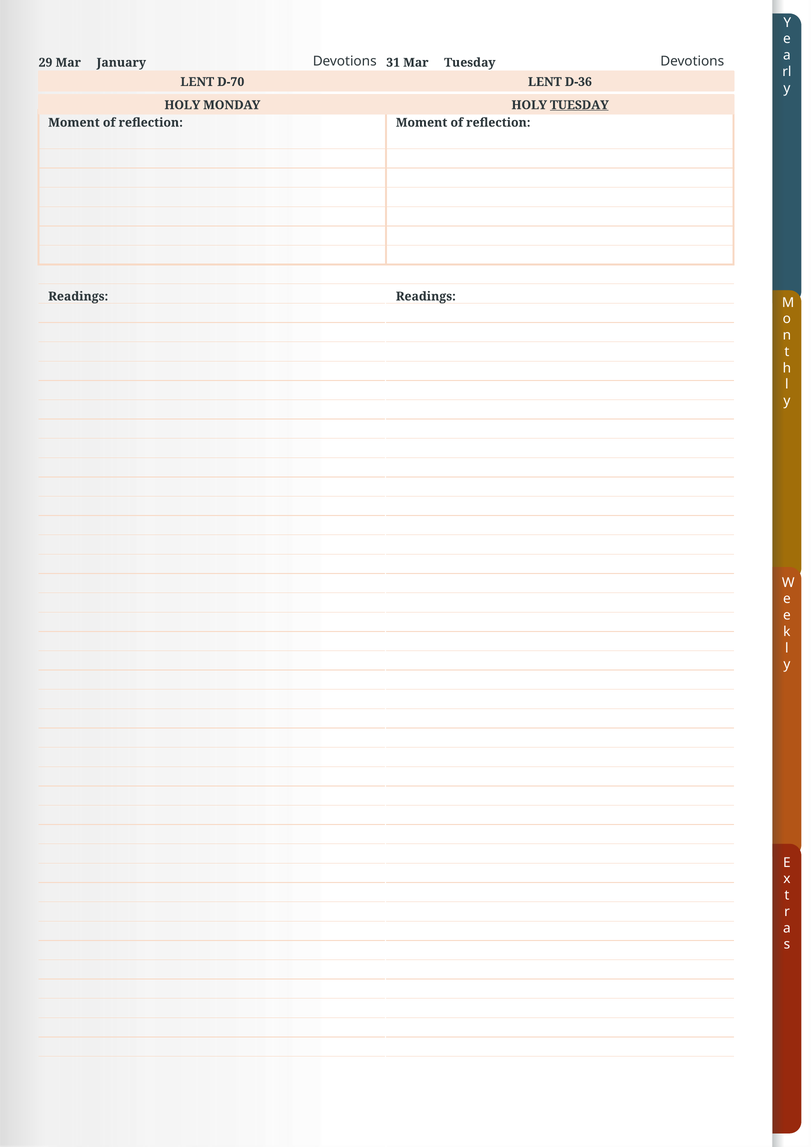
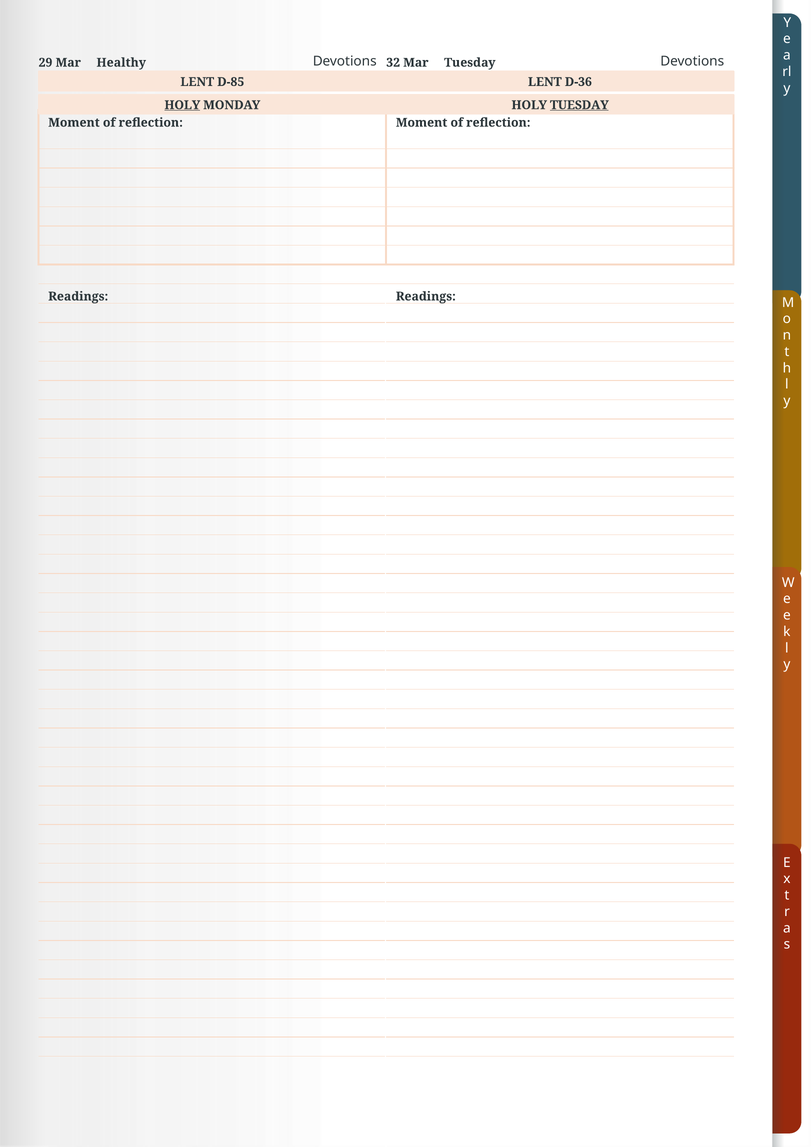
January: January -> Healthy (121, 63)
31: 31 -> 32 (393, 63)
D-70: D-70 -> D-85 (231, 82)
HOLY underline: none -> present (182, 105)
